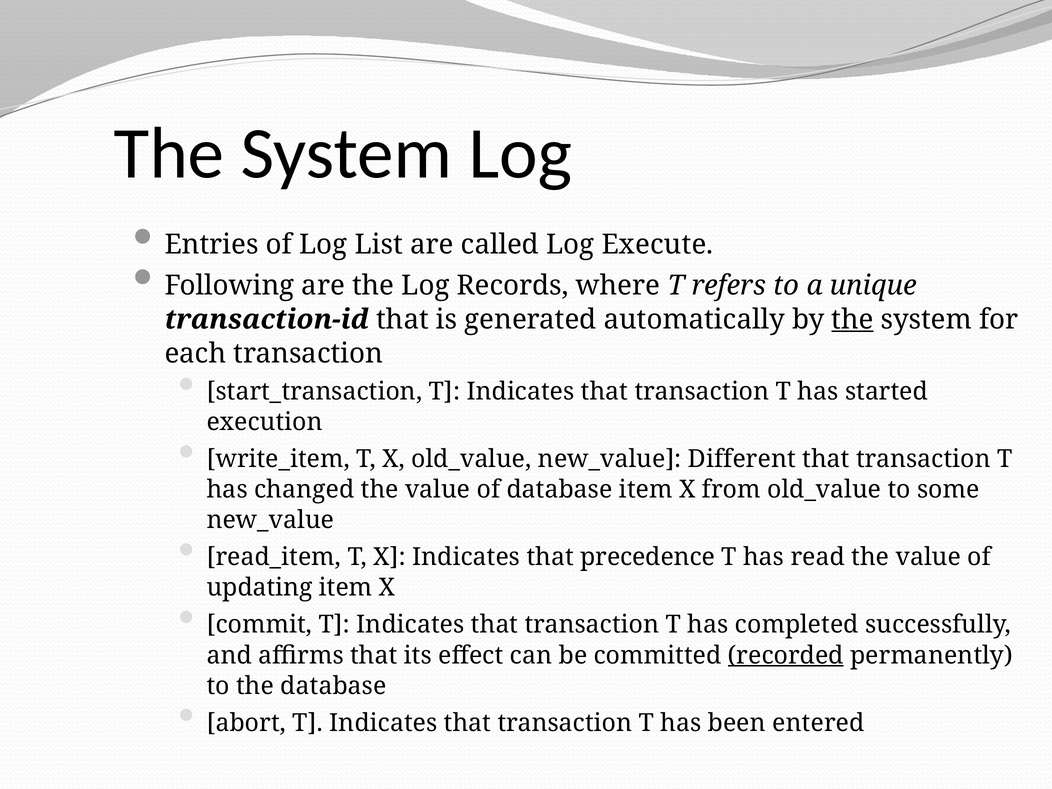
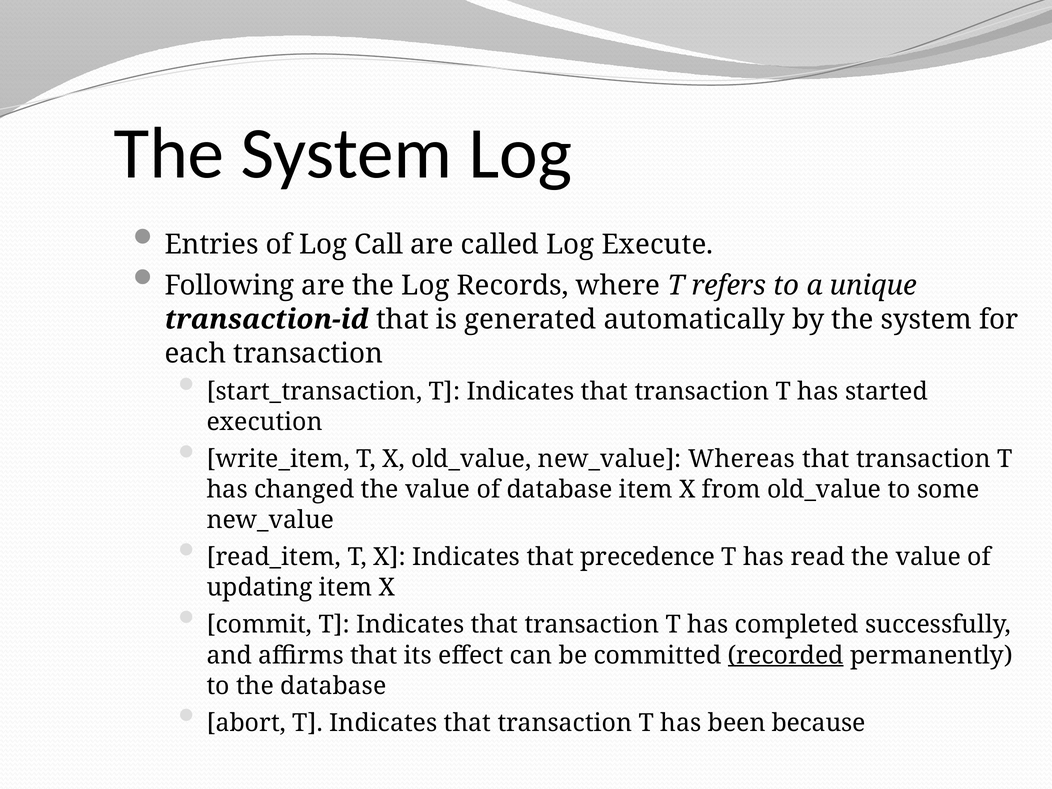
List: List -> Call (379, 245)
the underline: present -> none (852, 319)
Different: Different -> Whereas (742, 459)
entered: entered -> because (819, 723)
